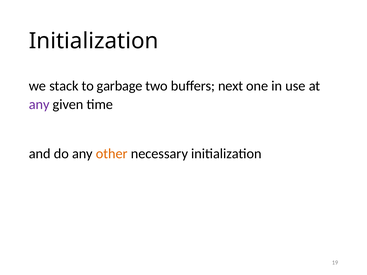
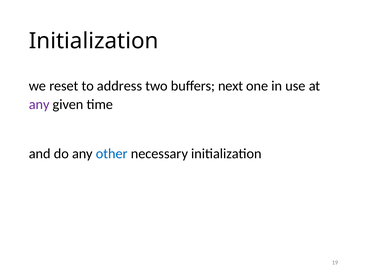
stack: stack -> reset (64, 86)
garbage: garbage -> address (120, 86)
other colour: orange -> blue (112, 154)
